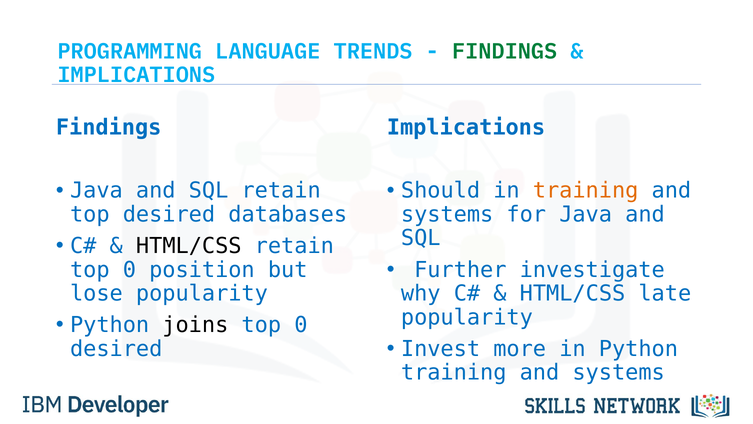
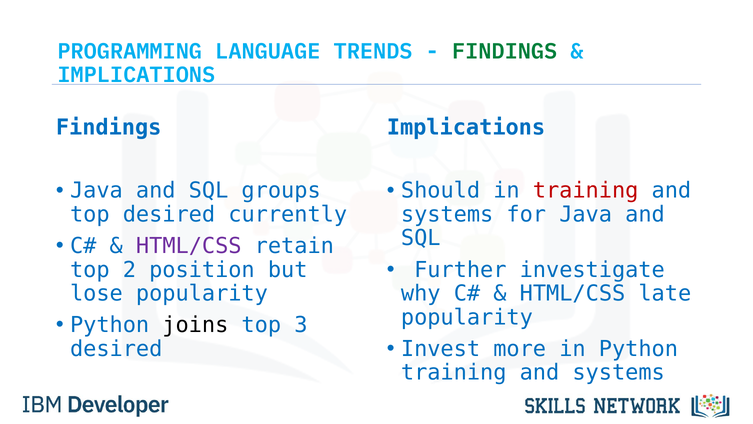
SQL retain: retain -> groups (281, 190)
training colour: orange -> red (586, 190)
databases: databases -> currently (288, 214)
HTML/CSS colour: black -> purple (189, 246)
0: 0 -> 2 (129, 269)
0: 0 -> 3 (301, 325)
